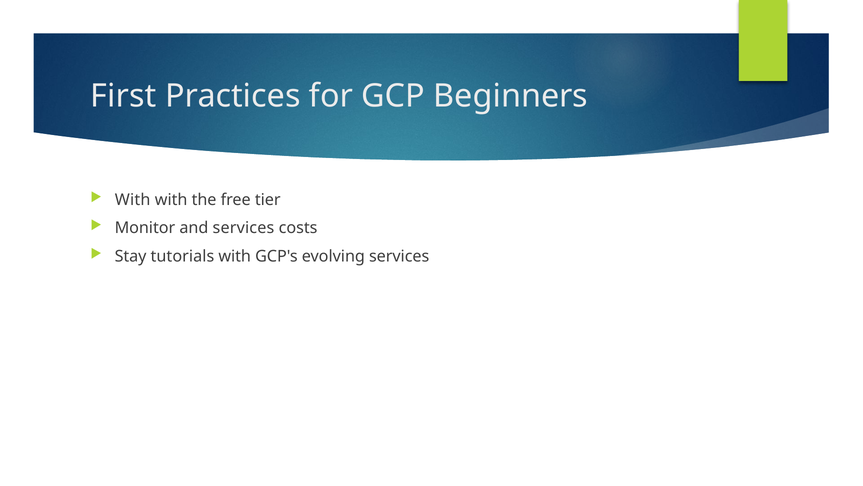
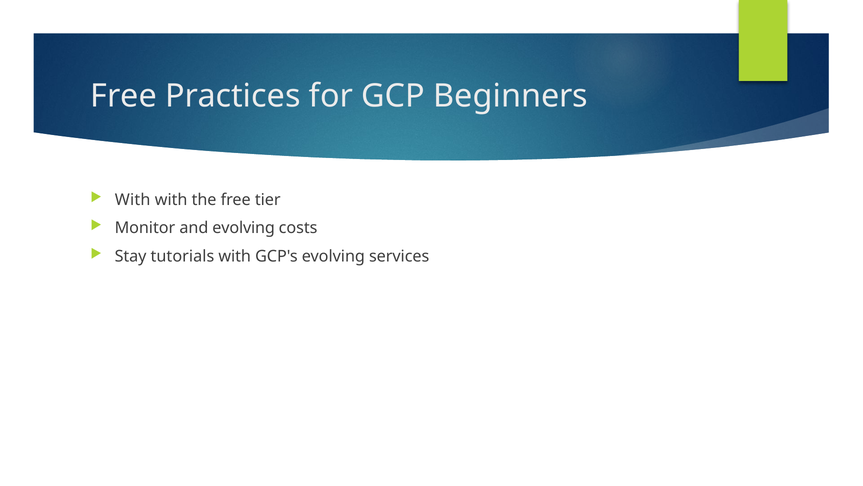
First: First -> Free (124, 96)
and services: services -> evolving (244, 228)
